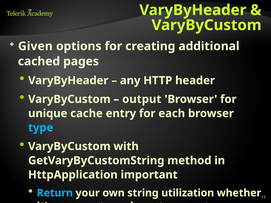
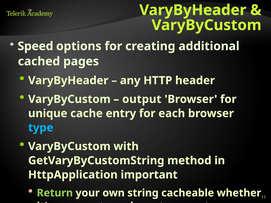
Given: Given -> Speed (35, 46)
Return colour: light blue -> light green (55, 193)
utilization: utilization -> cacheable (188, 193)
